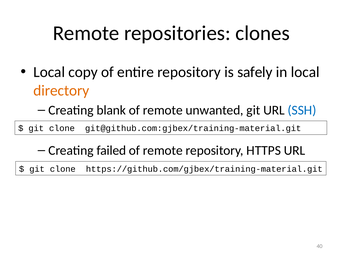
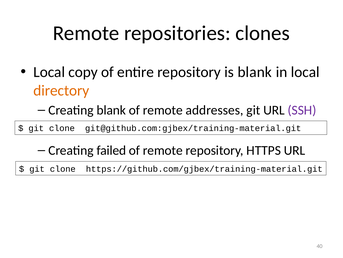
is safely: safely -> blank (255, 72)
unwanted: unwanted -> addresses (215, 110)
SSH colour: blue -> purple (302, 110)
